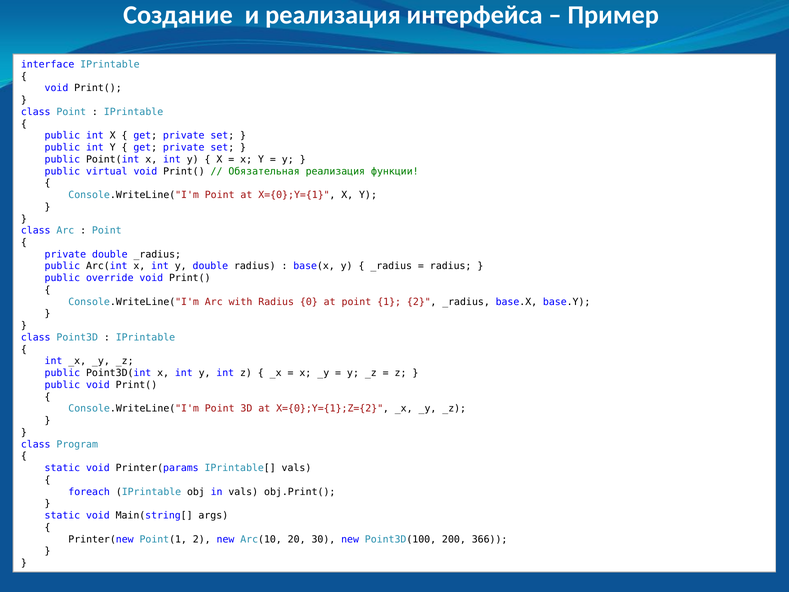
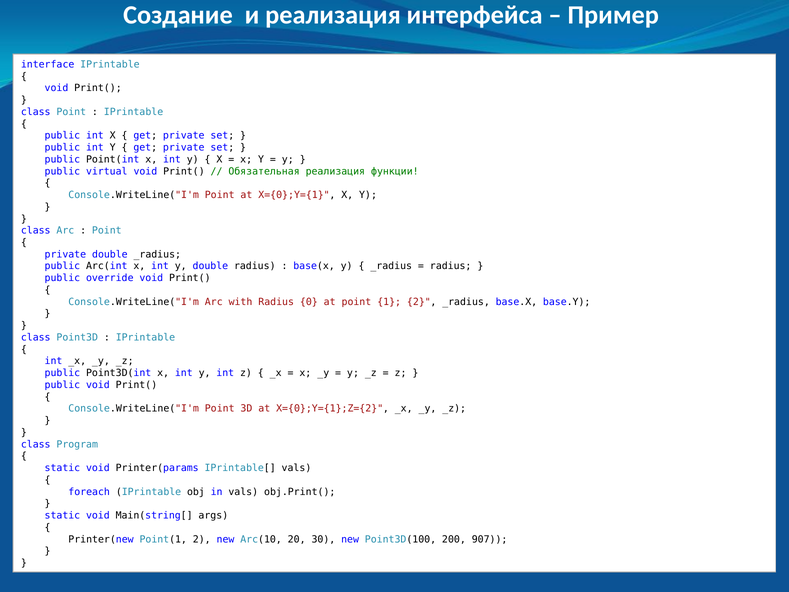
366: 366 -> 907 (490, 539)
